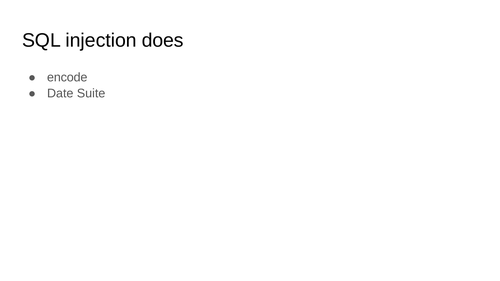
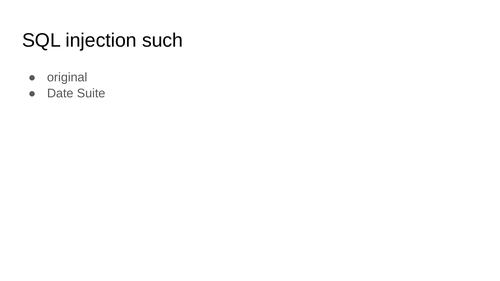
does: does -> such (163, 40)
encode: encode -> original (67, 77)
